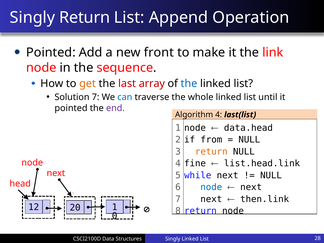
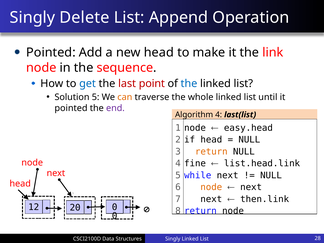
Singly Return: Return -> Delete (84, 18)
new front: front -> head (159, 52)
get colour: orange -> blue (88, 84)
array: array -> point (152, 84)
Solution 7: 7 -> 5 (96, 97)
can colour: blue -> orange (125, 97)
data.head: data.head -> easy.head (248, 128)
if from: from -> head (211, 140)
node colour: blue -> orange (211, 187)
20 1: 1 -> 0 (115, 207)
